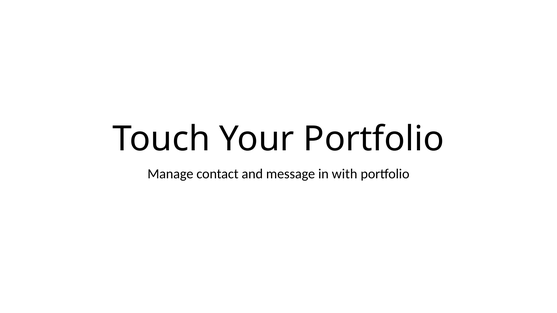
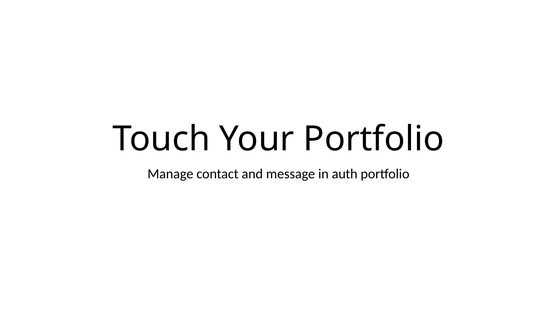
with: with -> auth (345, 174)
